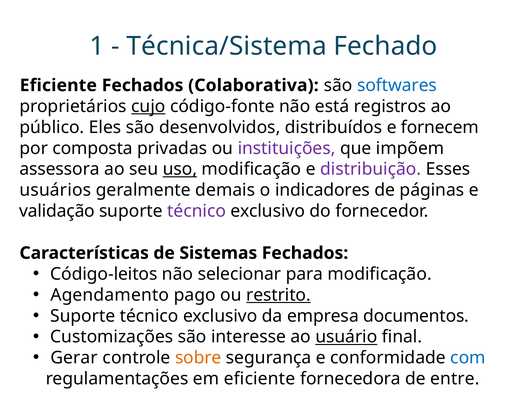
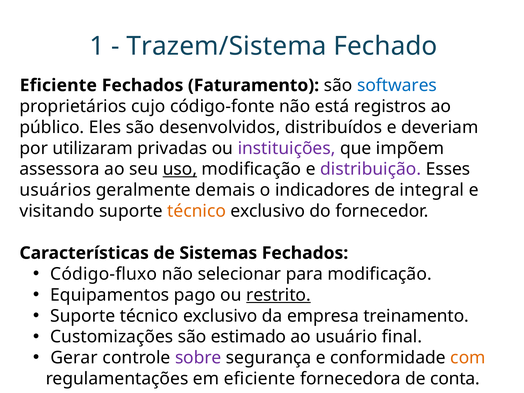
Técnica/Sistema: Técnica/Sistema -> Trazem/Sistema (227, 46)
Colaborativa: Colaborativa -> Faturamento (254, 85)
cujo underline: present -> none (148, 106)
fornecem: fornecem -> deveriam (440, 127)
composta: composta -> utilizaram (93, 148)
páginas: páginas -> integral (432, 190)
validação: validação -> visitando (57, 211)
técnico colour: purple -> orange (197, 211)
Código-leitos: Código-leitos -> Código-fluxo (104, 274)
Agendamento: Agendamento -> Equipamentos (110, 295)
documentos: documentos -> treinamento (416, 316)
interesse: interesse -> estimado (249, 337)
usuário underline: present -> none (346, 337)
sobre colour: orange -> purple (198, 358)
com colour: blue -> orange (468, 358)
entre: entre -> conta (455, 379)
